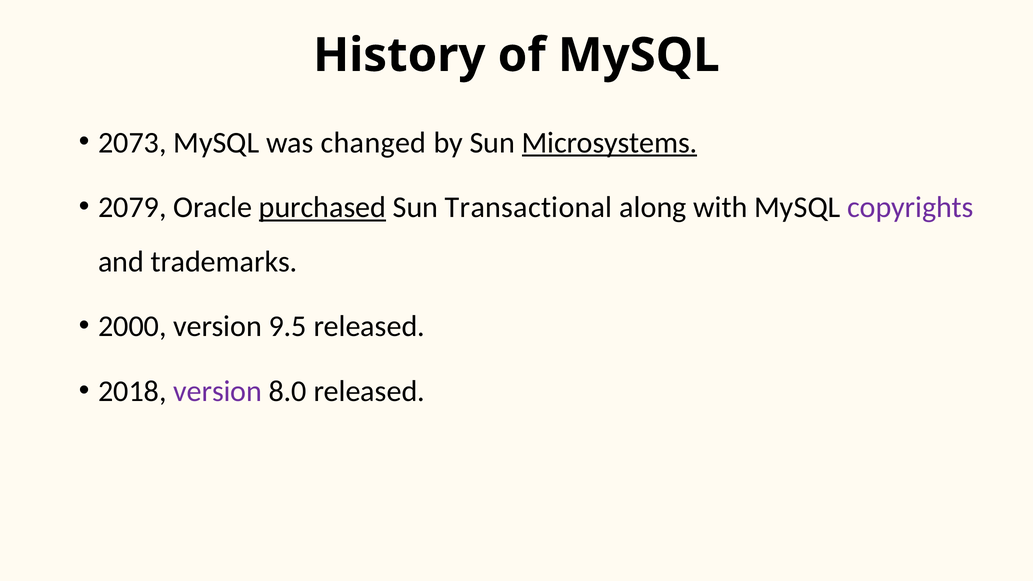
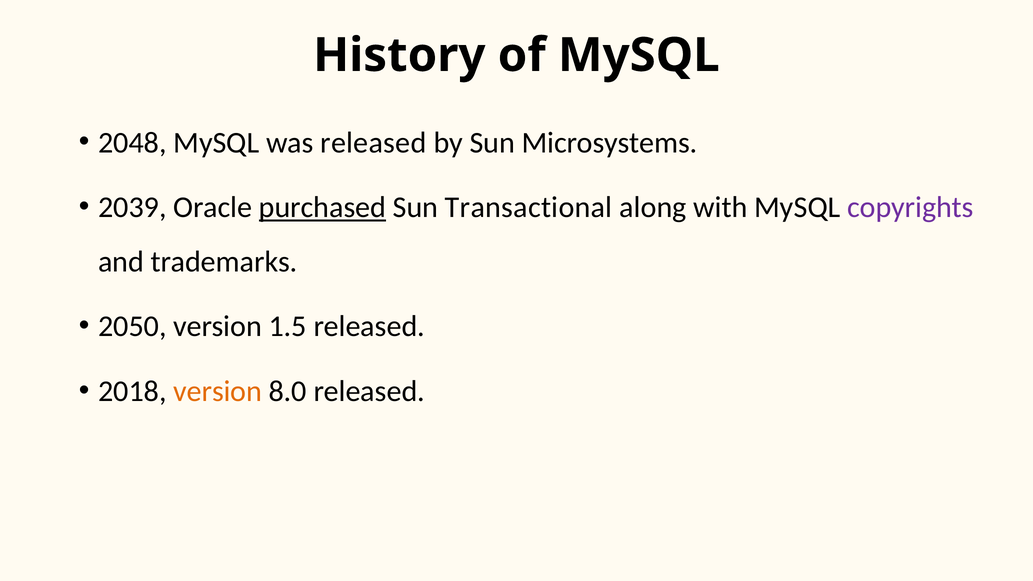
2073: 2073 -> 2048 (132, 143)
was changed: changed -> released (373, 143)
Microsystems underline: present -> none (610, 143)
2079: 2079 -> 2039 (132, 208)
2000: 2000 -> 2050 (132, 326)
9.5: 9.5 -> 1.5 (288, 326)
version colour: purple -> orange (218, 391)
